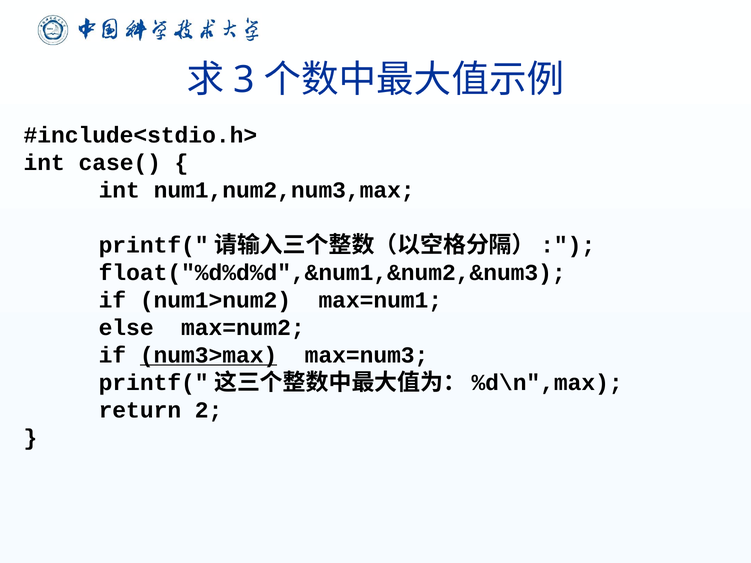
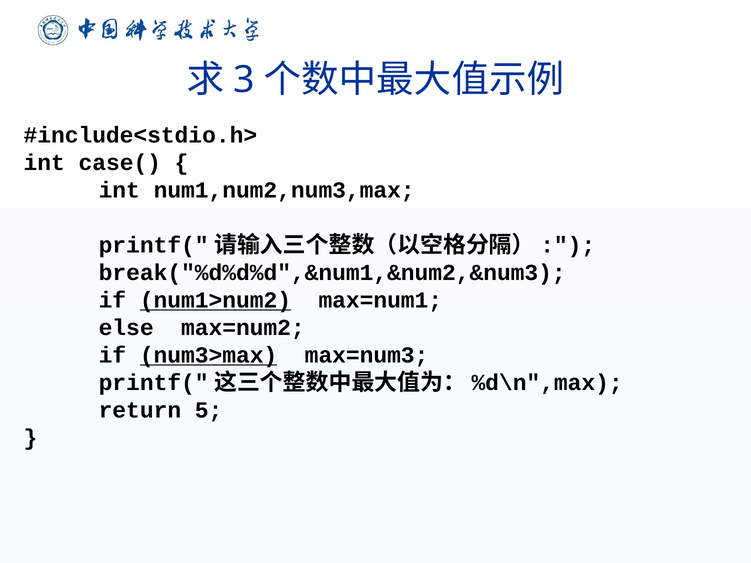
float("%d%d%d",&num1,&num2,&num3: float("%d%d%d",&num1,&num2,&num3 -> break("%d%d%d",&num1,&num2,&num3 (332, 273)
num1>num2 underline: none -> present (215, 300)
2: 2 -> 5 (209, 410)
